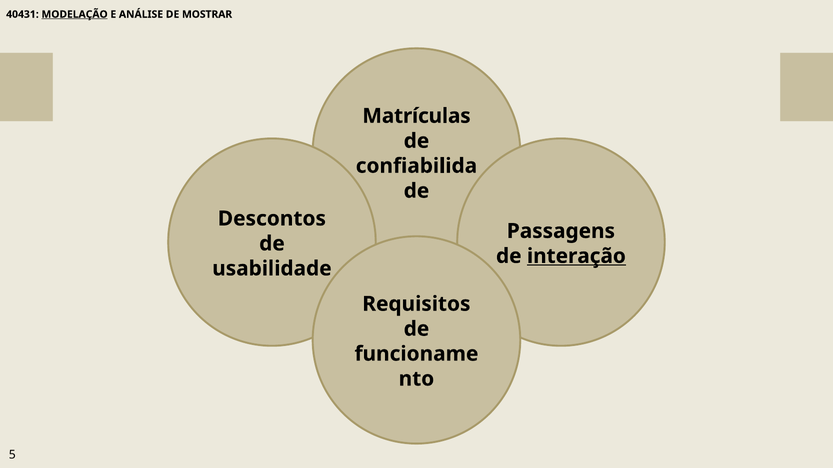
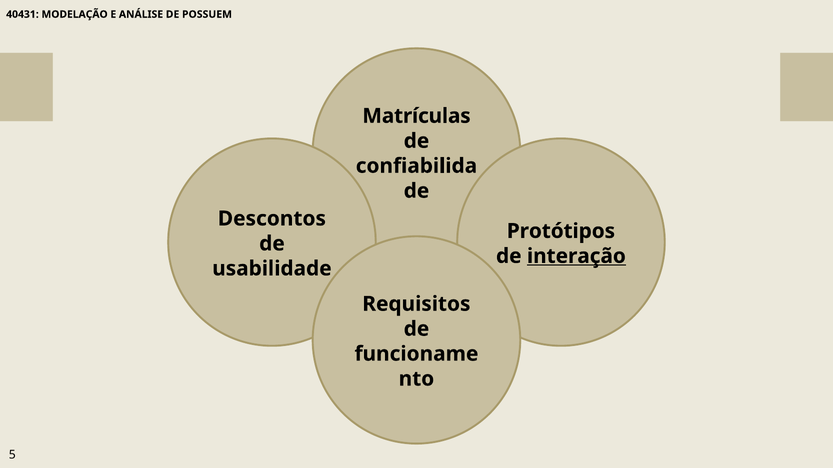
MODELAÇÃO underline: present -> none (75, 14)
MOSTRAR: MOSTRAR -> POSSUEM (207, 14)
Passagens: Passagens -> Protótipos (561, 231)
